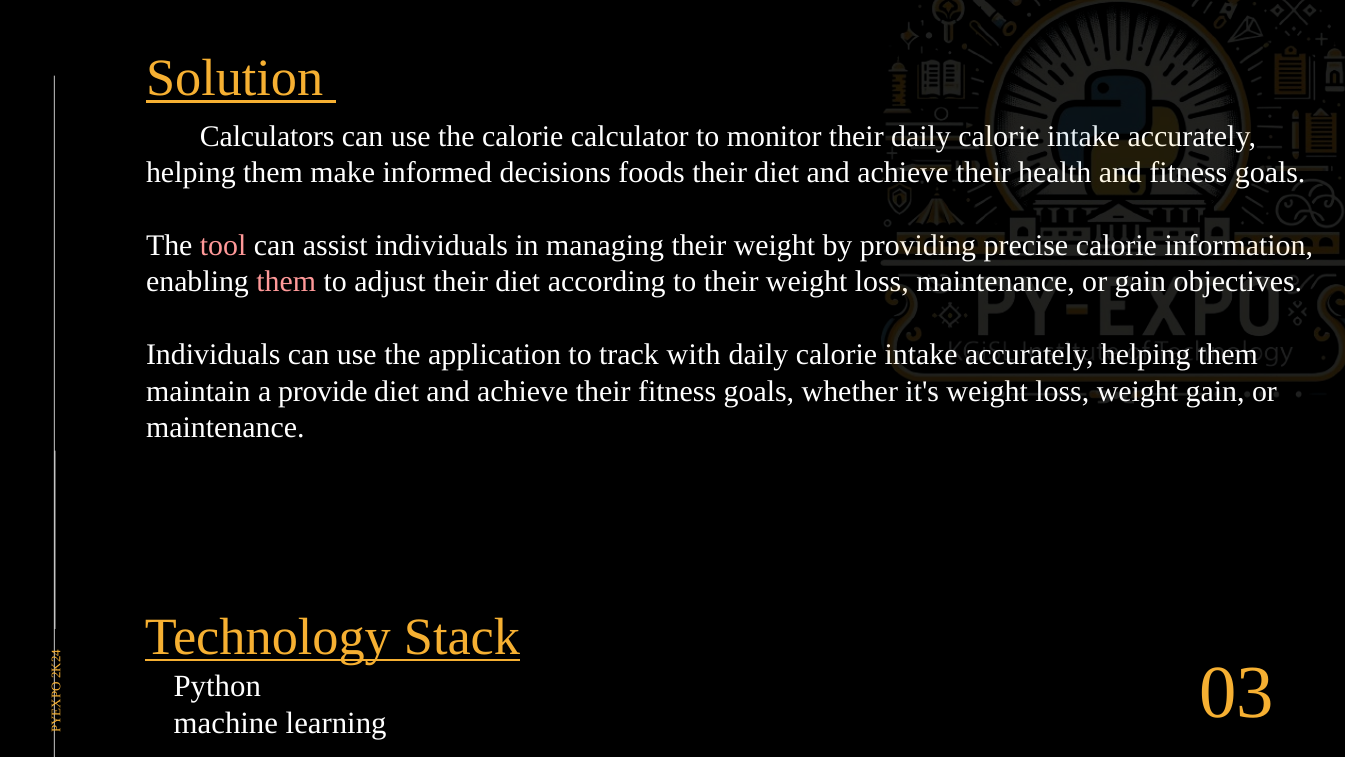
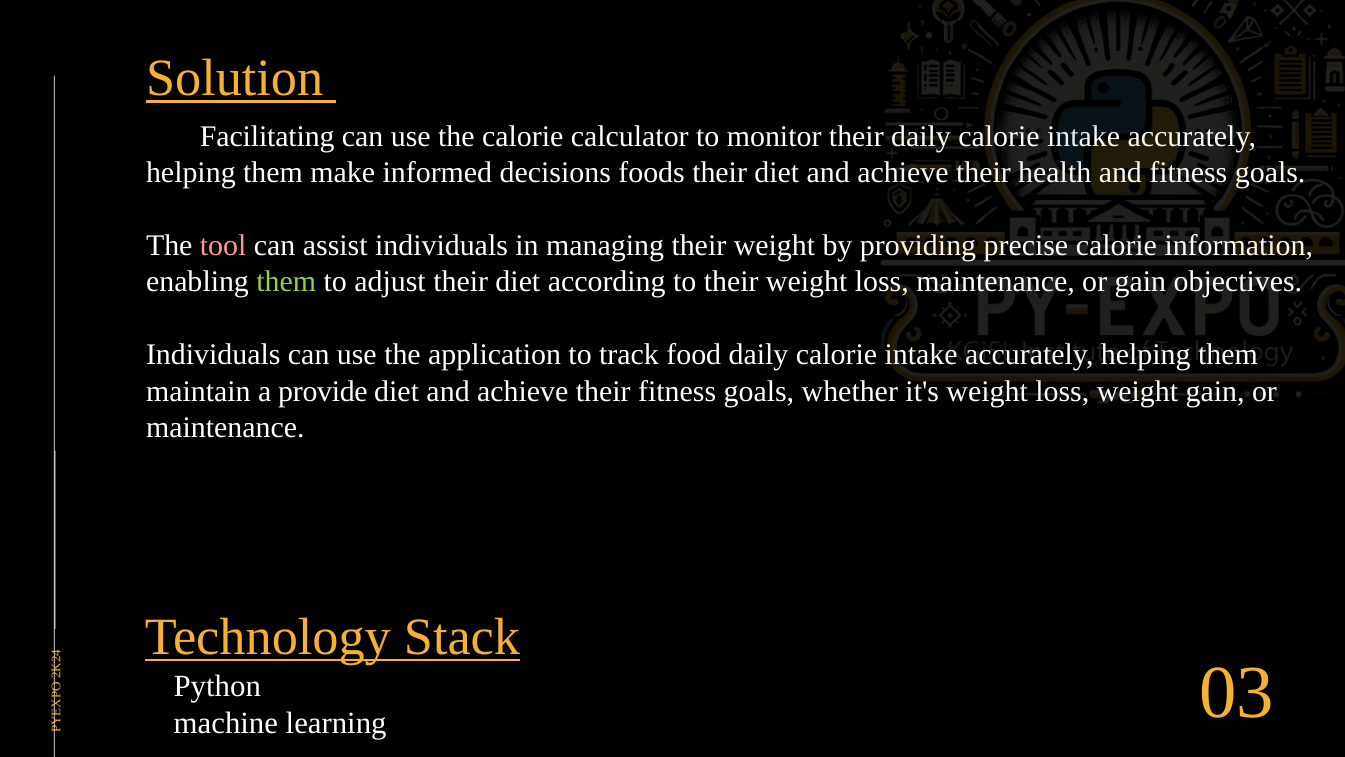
Calculators: Calculators -> Facilitating (267, 136)
them colour: pink -> light green (286, 282)
with: with -> food (694, 355)
